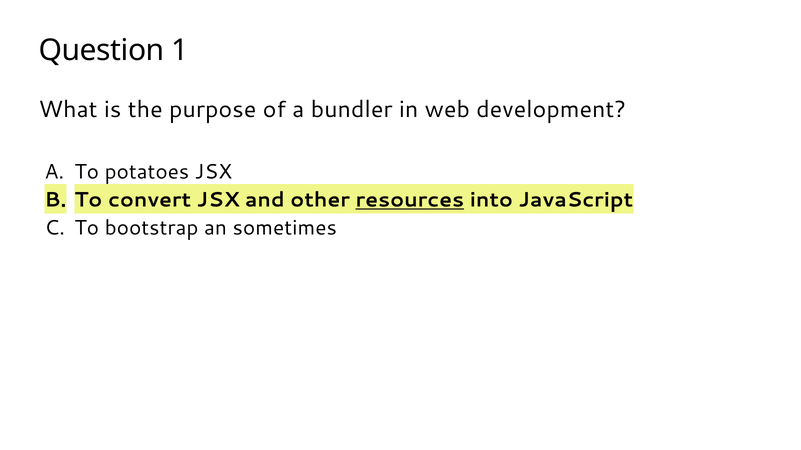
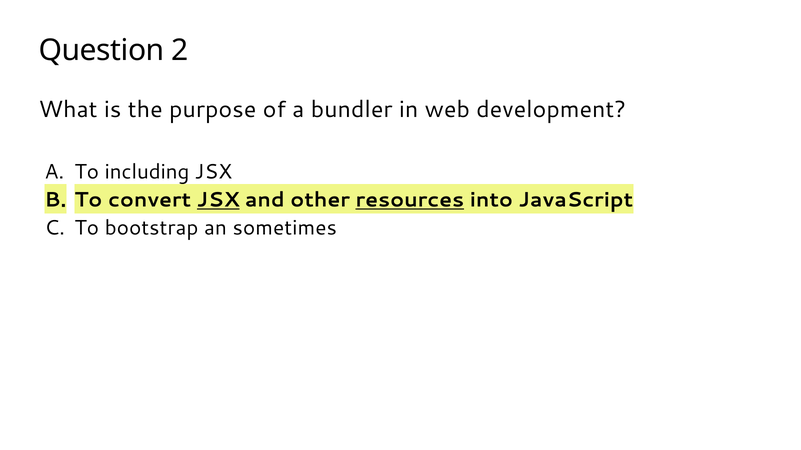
1: 1 -> 2 (180, 50)
potatoes: potatoes -> including (147, 172)
JSX underline: none -> present (218, 200)
